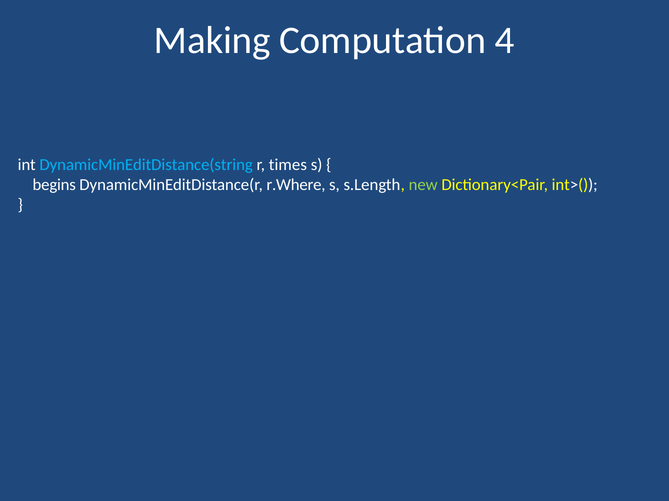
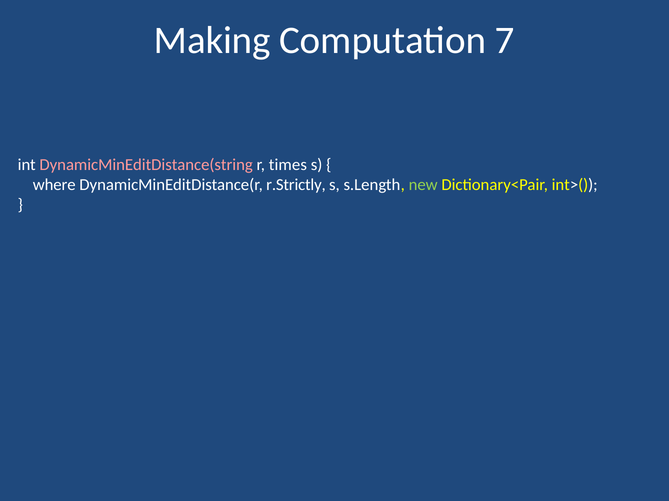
4: 4 -> 7 (505, 41)
DynamicMinEditDistance(string colour: light blue -> pink (146, 165)
begins: begins -> where (54, 185)
r.Where: r.Where -> r.Strictly (296, 185)
